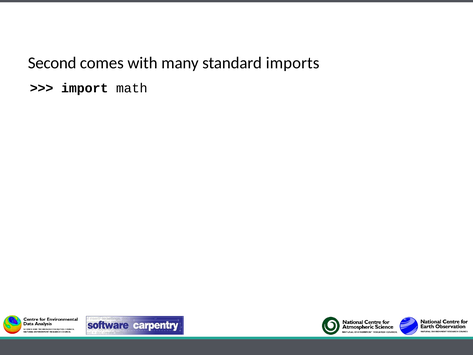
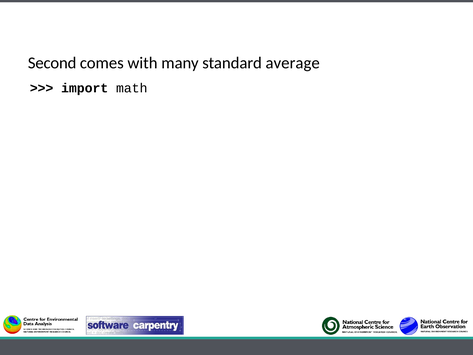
imports: imports -> average (293, 63)
